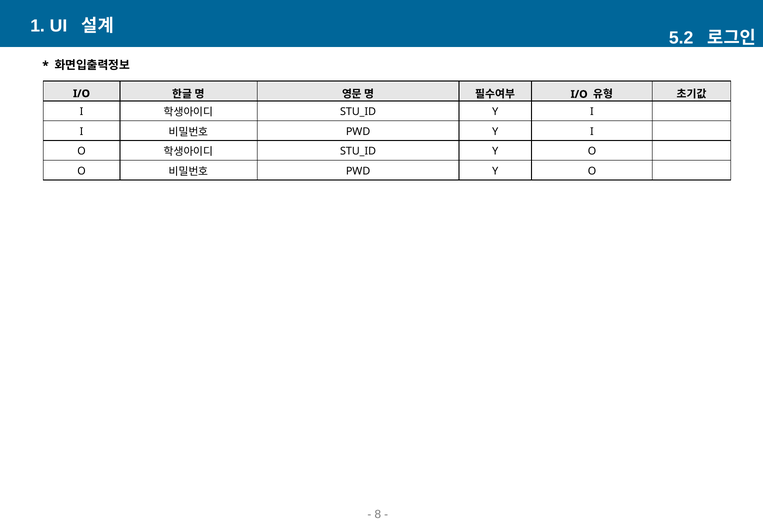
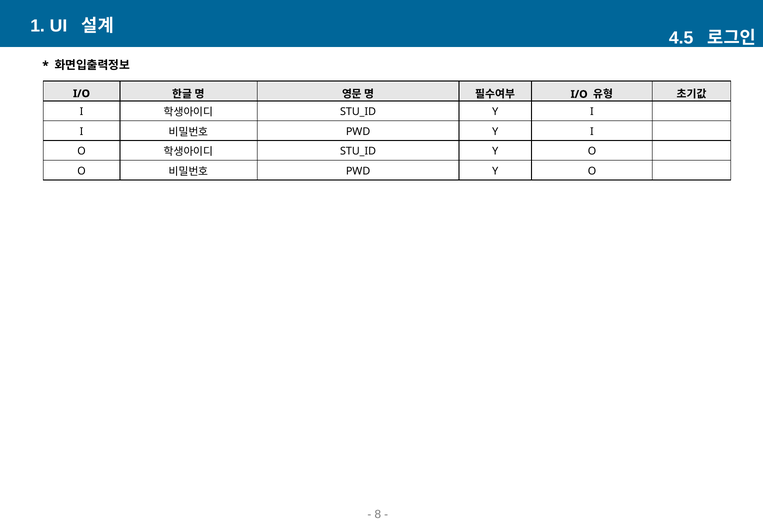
5.2: 5.2 -> 4.5 (681, 38)
